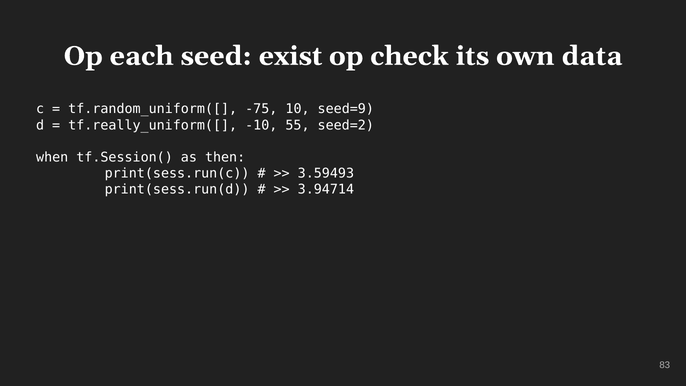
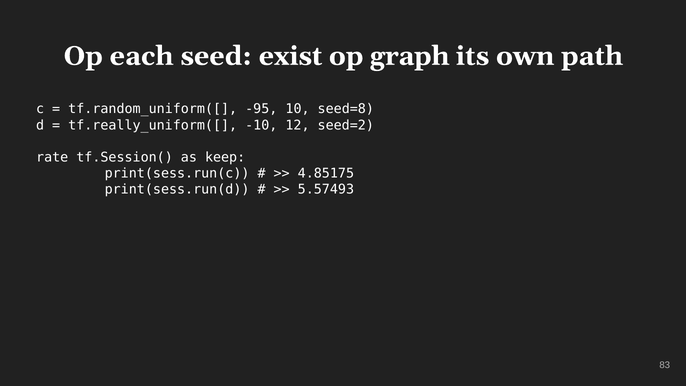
check: check -> graph (410, 56)
data: data -> path (592, 56)
-75: -75 -> -95 (261, 109)
seed=9: seed=9 -> seed=8 (346, 109)
55: 55 -> 12 (297, 125)
when: when -> rate (52, 157)
then: then -> keep (225, 157)
3.59493: 3.59493 -> 4.85175 (326, 173)
3.94714: 3.94714 -> 5.57493 (326, 189)
